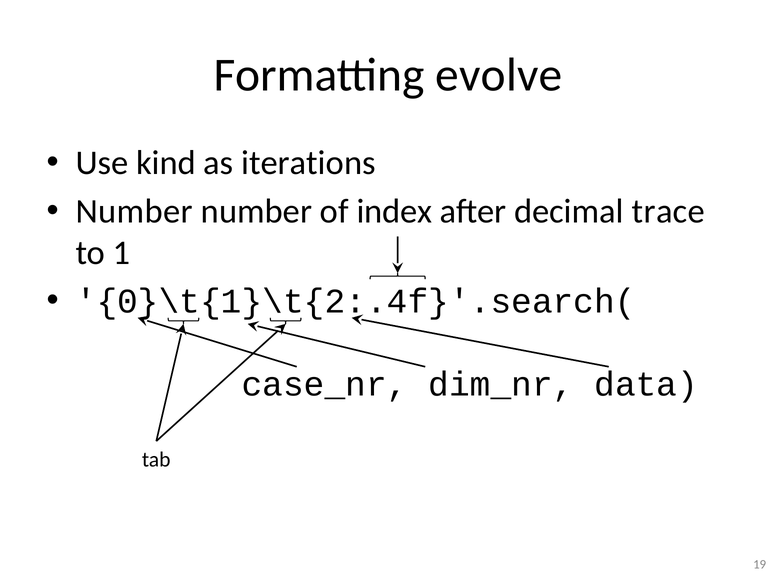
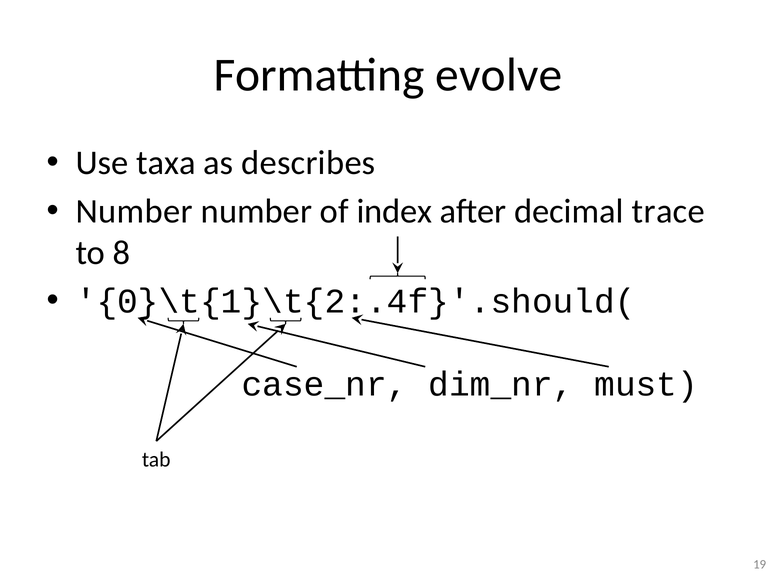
kind: kind -> taxa (166, 163)
iterations: iterations -> describes (308, 163)
1: 1 -> 8 (122, 253)
0}\t{1}\t{2:.4f}'.search(: 0}\t{1}\t{2:.4f}'.search( -> 0}\t{1}\t{2:.4f}'.should( (356, 301)
data: data -> must (646, 384)
